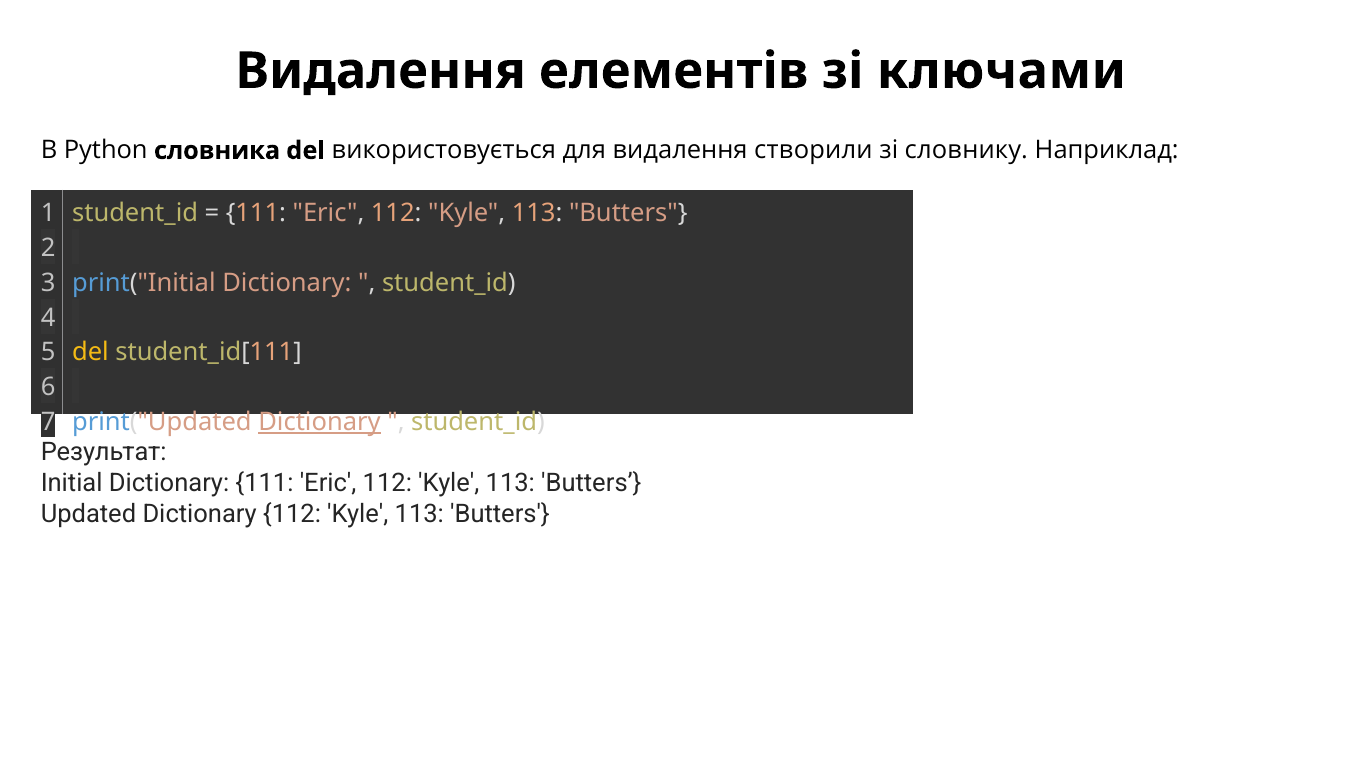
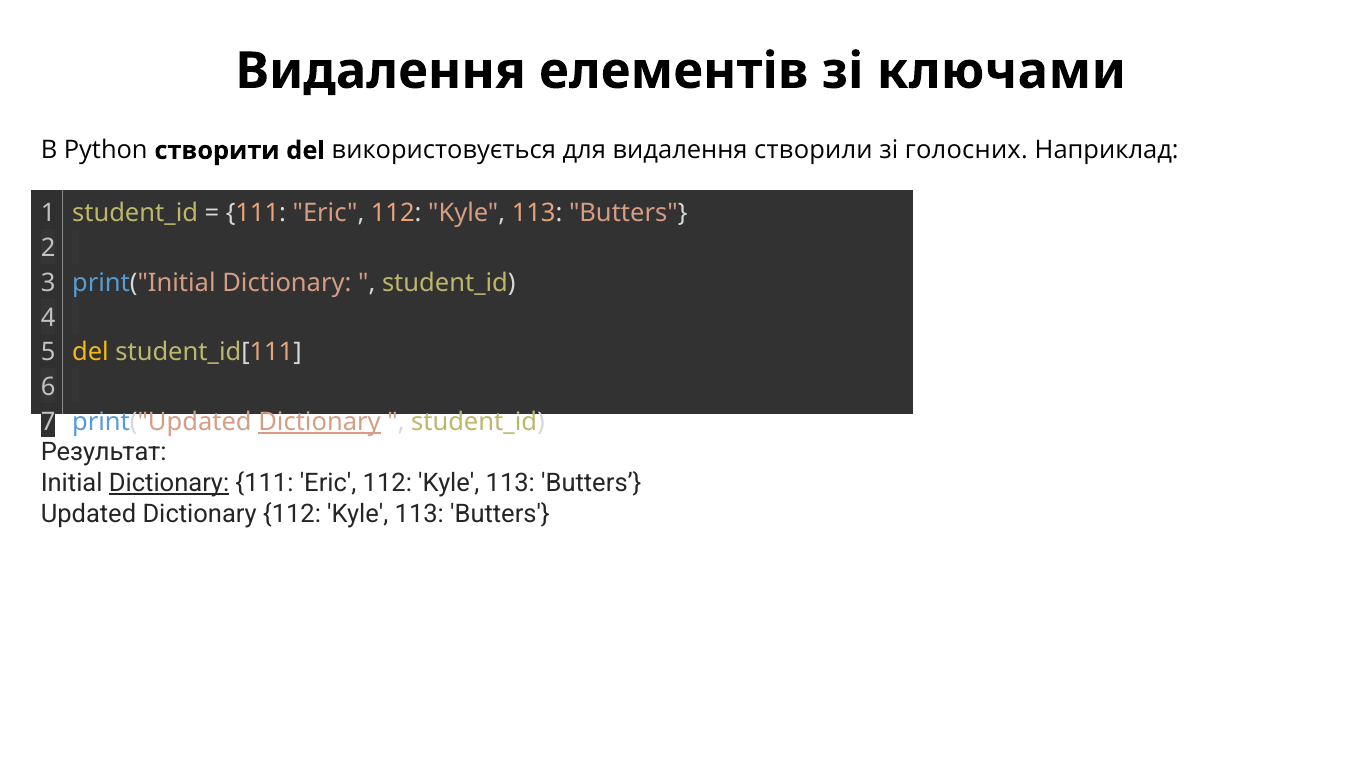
словника: словника -> створити (217, 151)
словнику: словнику -> голосних (966, 151)
Dictionary underline: none -> present (169, 483)
